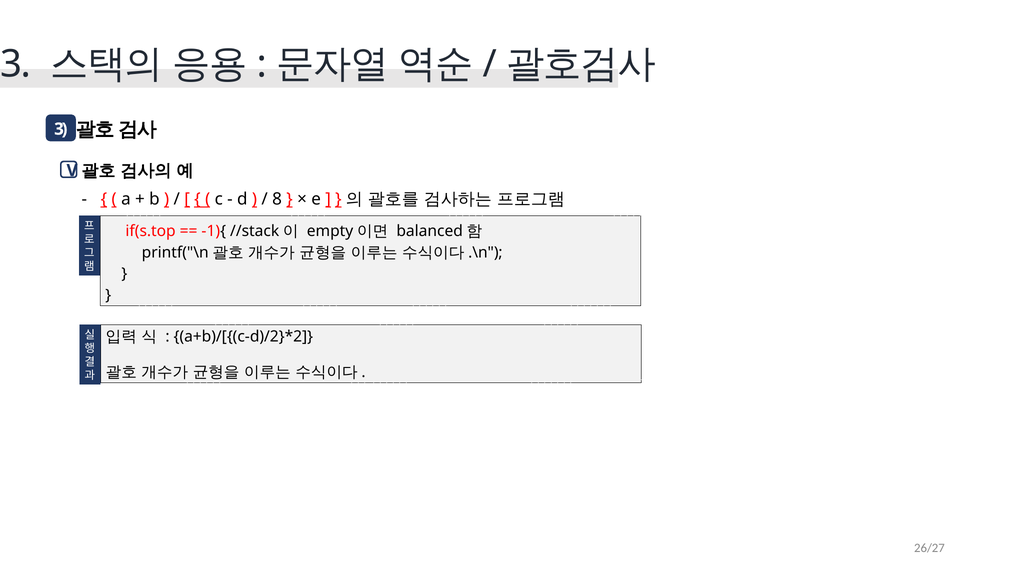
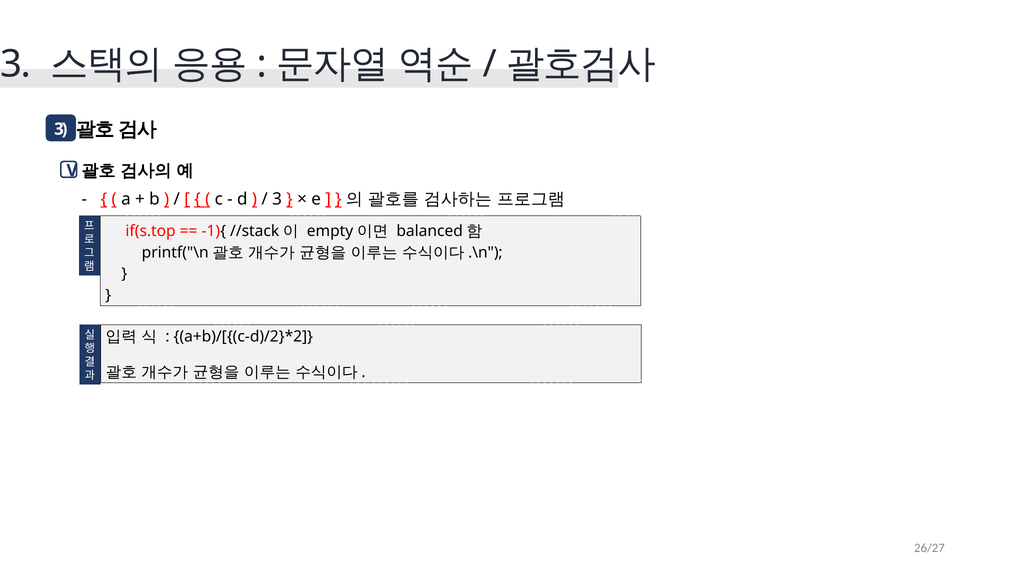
8: 8 -> 3 (277, 199)
